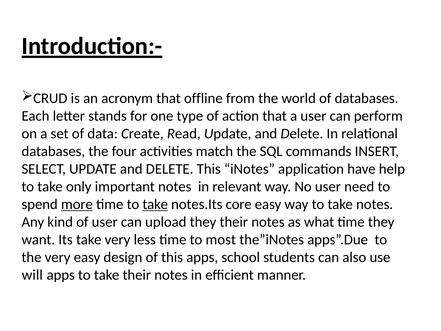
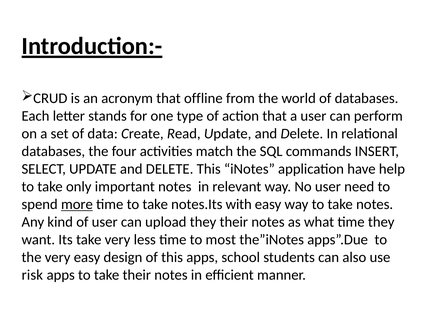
take underline: present -> none (155, 204)
core: core -> with (239, 204)
will: will -> risk (32, 275)
